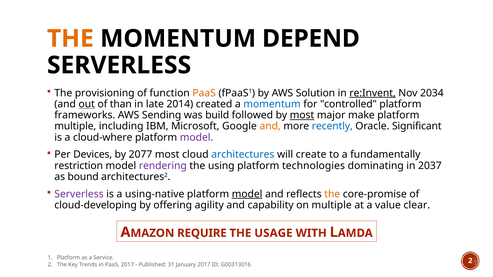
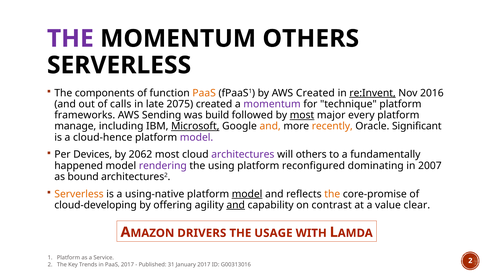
THE colour: orange -> purple (70, 39)
MOMENTUM DEPEND: DEPEND -> OTHERS (311, 39)
provisioning: provisioning -> components (105, 93)
AWS Solution: Solution -> Created (315, 93)
2034: 2034 -> 2016 (432, 93)
out underline: present -> none (87, 104)
than: than -> calls (121, 104)
2014: 2014 -> 2075 (180, 104)
momentum colour: blue -> purple (272, 104)
controlled: controlled -> technique (348, 104)
make: make -> every (361, 115)
multiple: multiple -> manage (75, 126)
Microsoft underline: none -> present (195, 126)
recently colour: blue -> orange (332, 126)
cloud-where: cloud-where -> cloud-hence (103, 137)
2077: 2077 -> 2062 (140, 155)
architectures colour: blue -> purple (243, 155)
will create: create -> others (311, 155)
restriction: restriction -> happened (79, 166)
technologies: technologies -> reconfigured (314, 166)
2037: 2037 -> 2007 (430, 166)
Serverless colour: purple -> orange (79, 194)
and underline: none -> present (236, 205)
on multiple: multiple -> contrast (332, 205)
REQUIRE: REQUIRE -> DRIVERS (202, 233)
